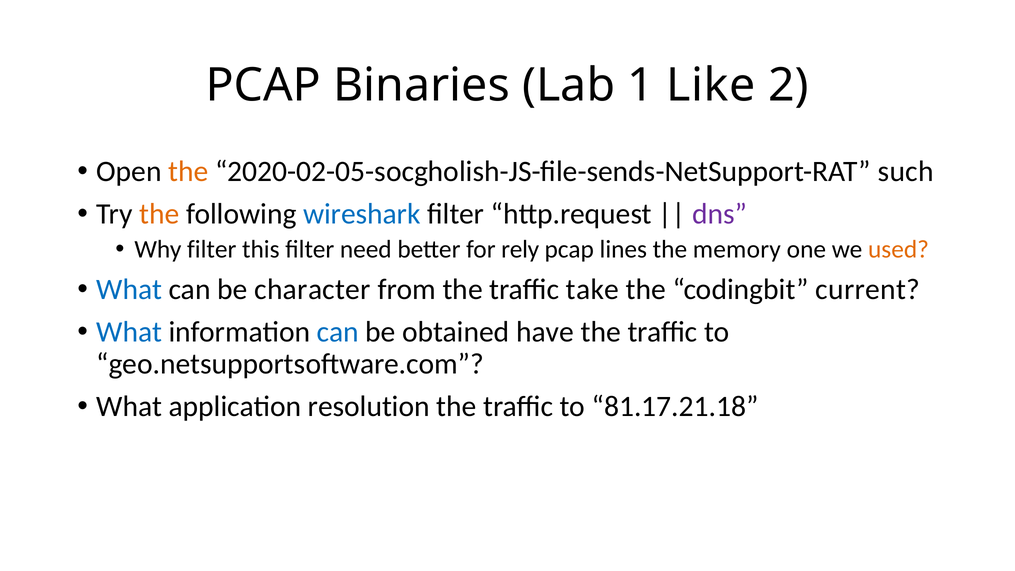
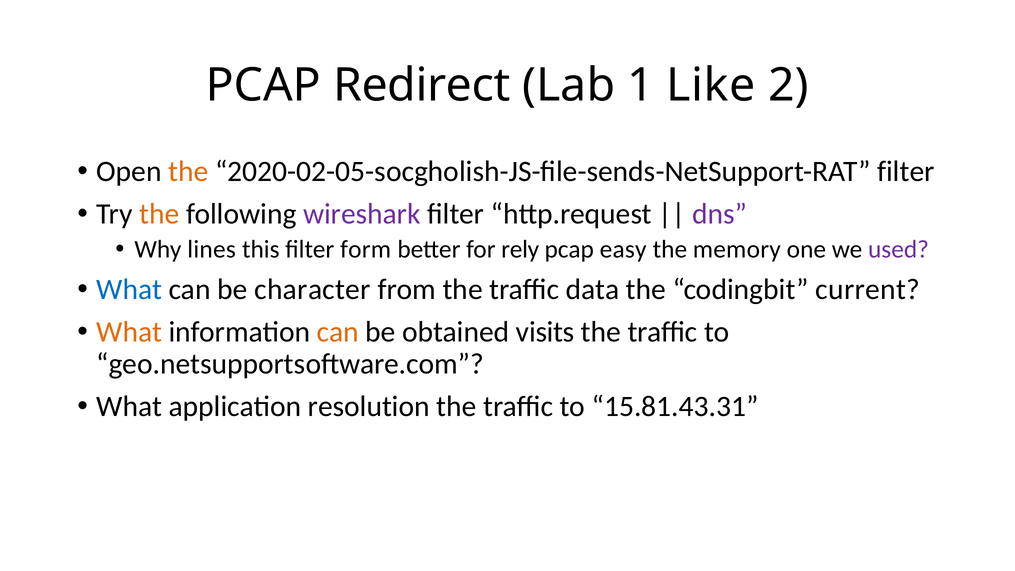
Binaries: Binaries -> Redirect (422, 85)
2020-02-05-socgholish-JS-file-sends-NetSupport-RAT such: such -> filter (906, 172)
wireshark colour: blue -> purple (362, 214)
Why filter: filter -> lines (212, 249)
need: need -> form (366, 249)
lines: lines -> easy (623, 249)
used colour: orange -> purple (899, 249)
take: take -> data (593, 289)
What colour: blue -> orange (129, 332)
can colour: blue -> orange (338, 332)
have: have -> visits (545, 332)
81.17.21.18: 81.17.21.18 -> 15.81.43.31 (675, 406)
